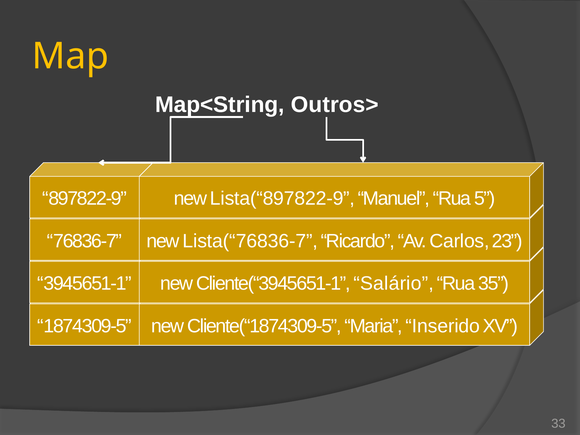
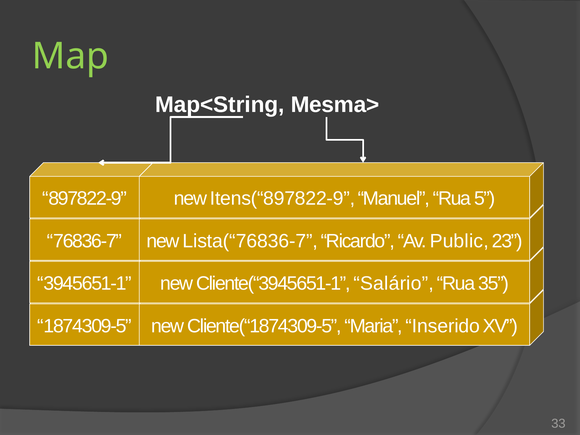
Map colour: yellow -> light green (70, 56)
Outros>: Outros> -> Mesma> (335, 105)
Lista(“897822-9: Lista(“897822-9 -> Itens(“897822-9 (282, 198)
Carlos: Carlos -> Public (459, 241)
